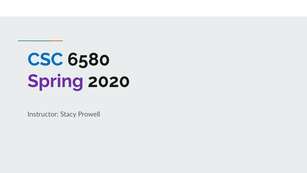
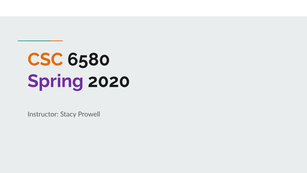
CSC colour: blue -> orange (45, 59)
